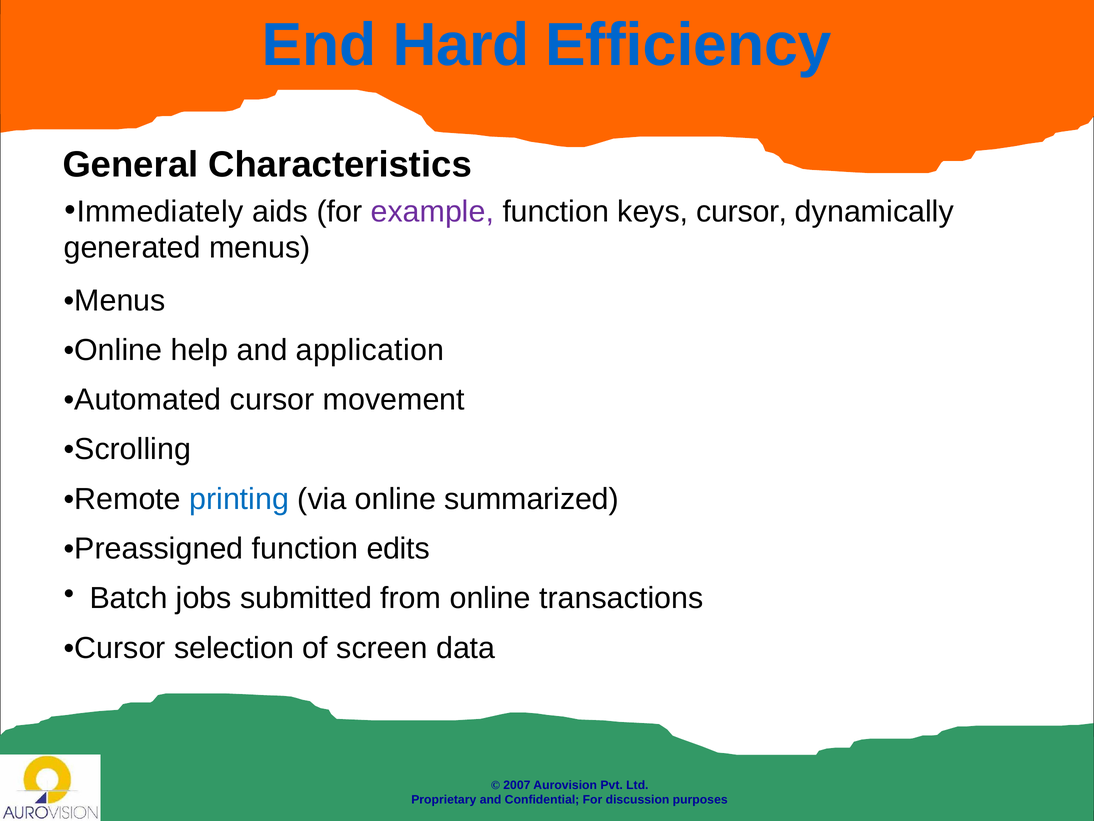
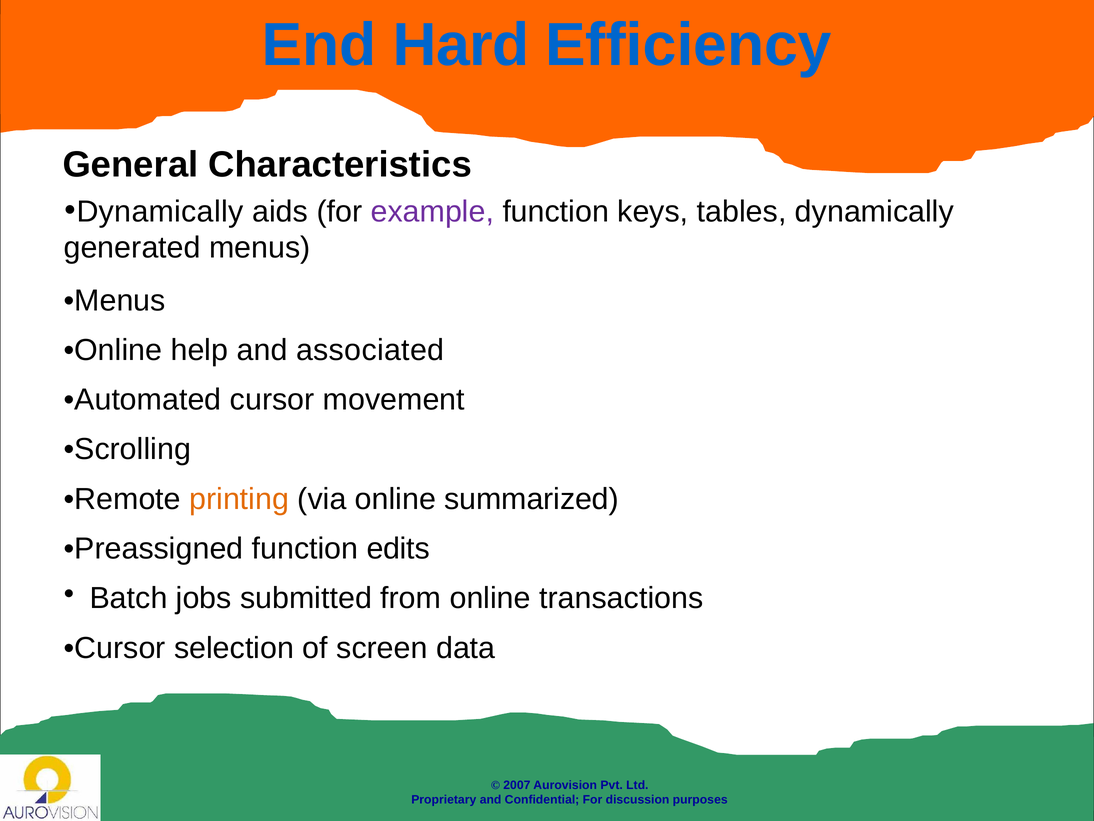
Immediately: Immediately -> Dynamically (160, 211)
keys cursor: cursor -> tables (742, 211)
application: application -> associated (370, 350)
printing colour: blue -> orange (239, 499)
